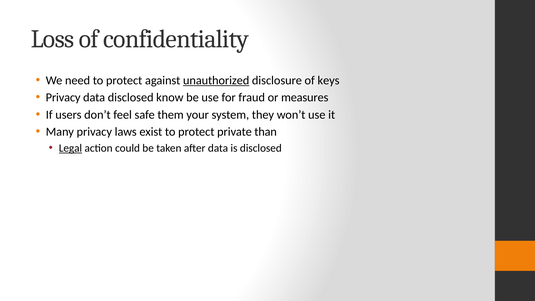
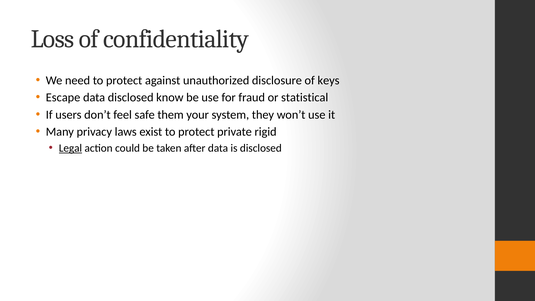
unauthorized underline: present -> none (216, 80)
Privacy: Privacy -> Escape (63, 98)
measures: measures -> statistical (305, 98)
than: than -> rigid (266, 132)
